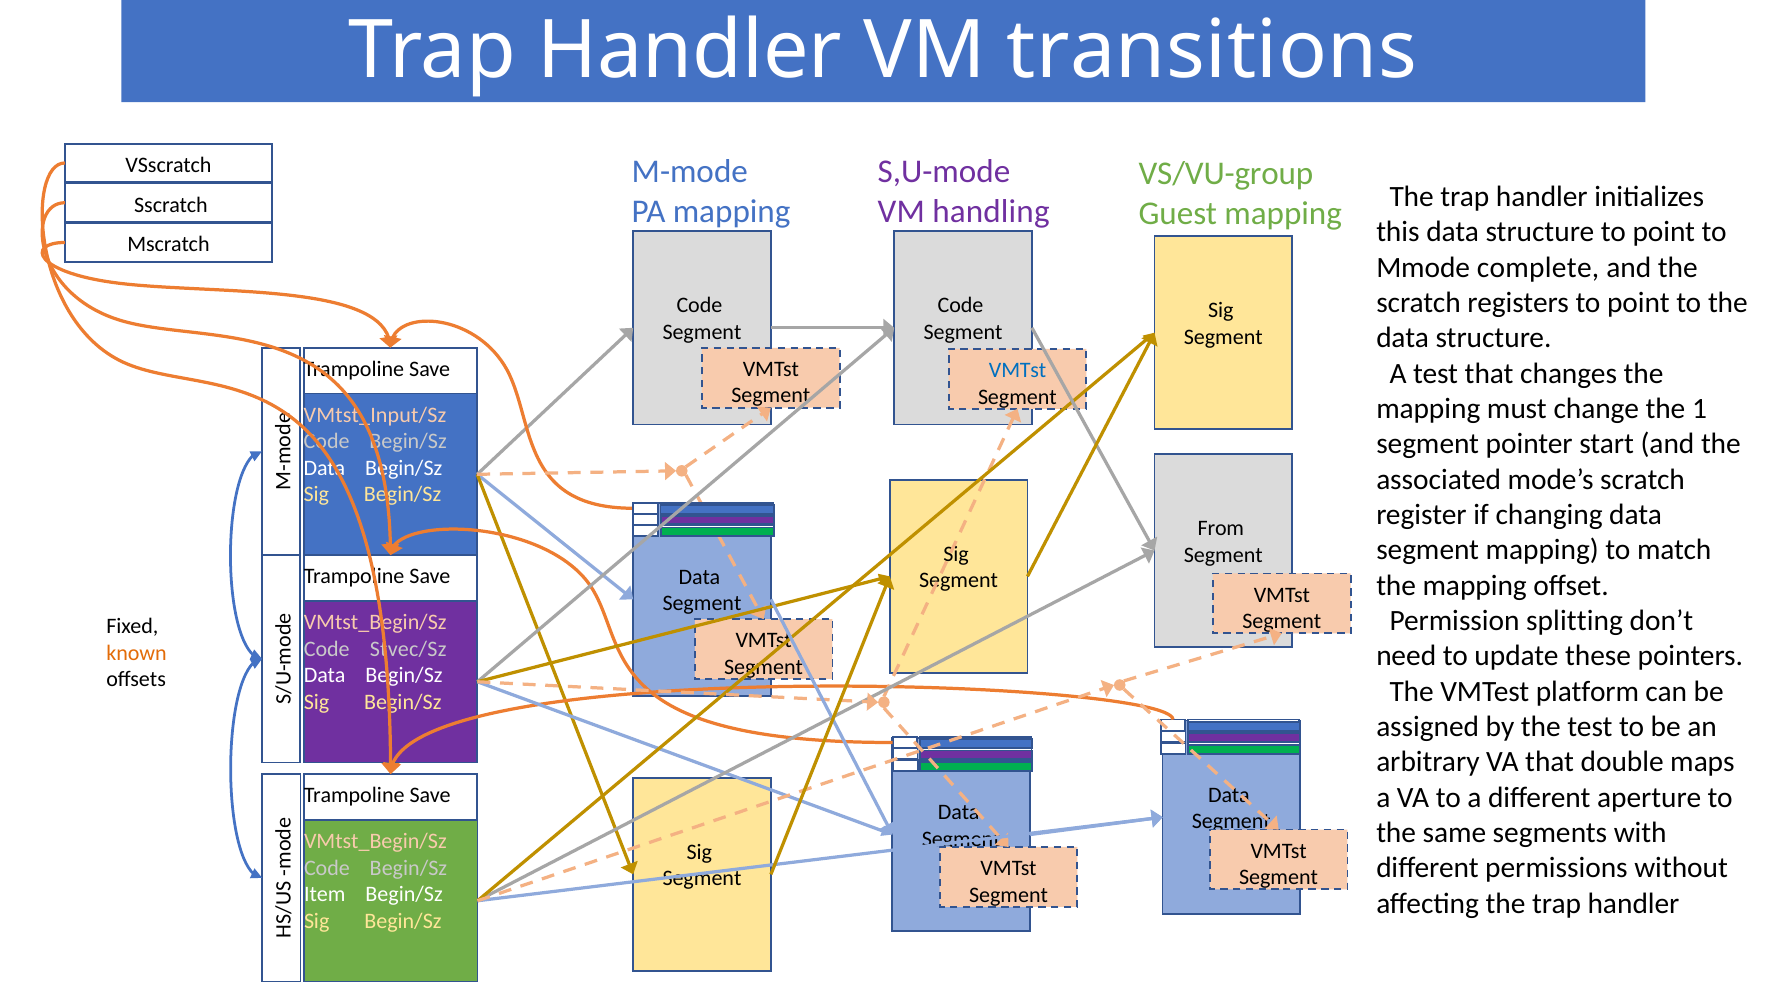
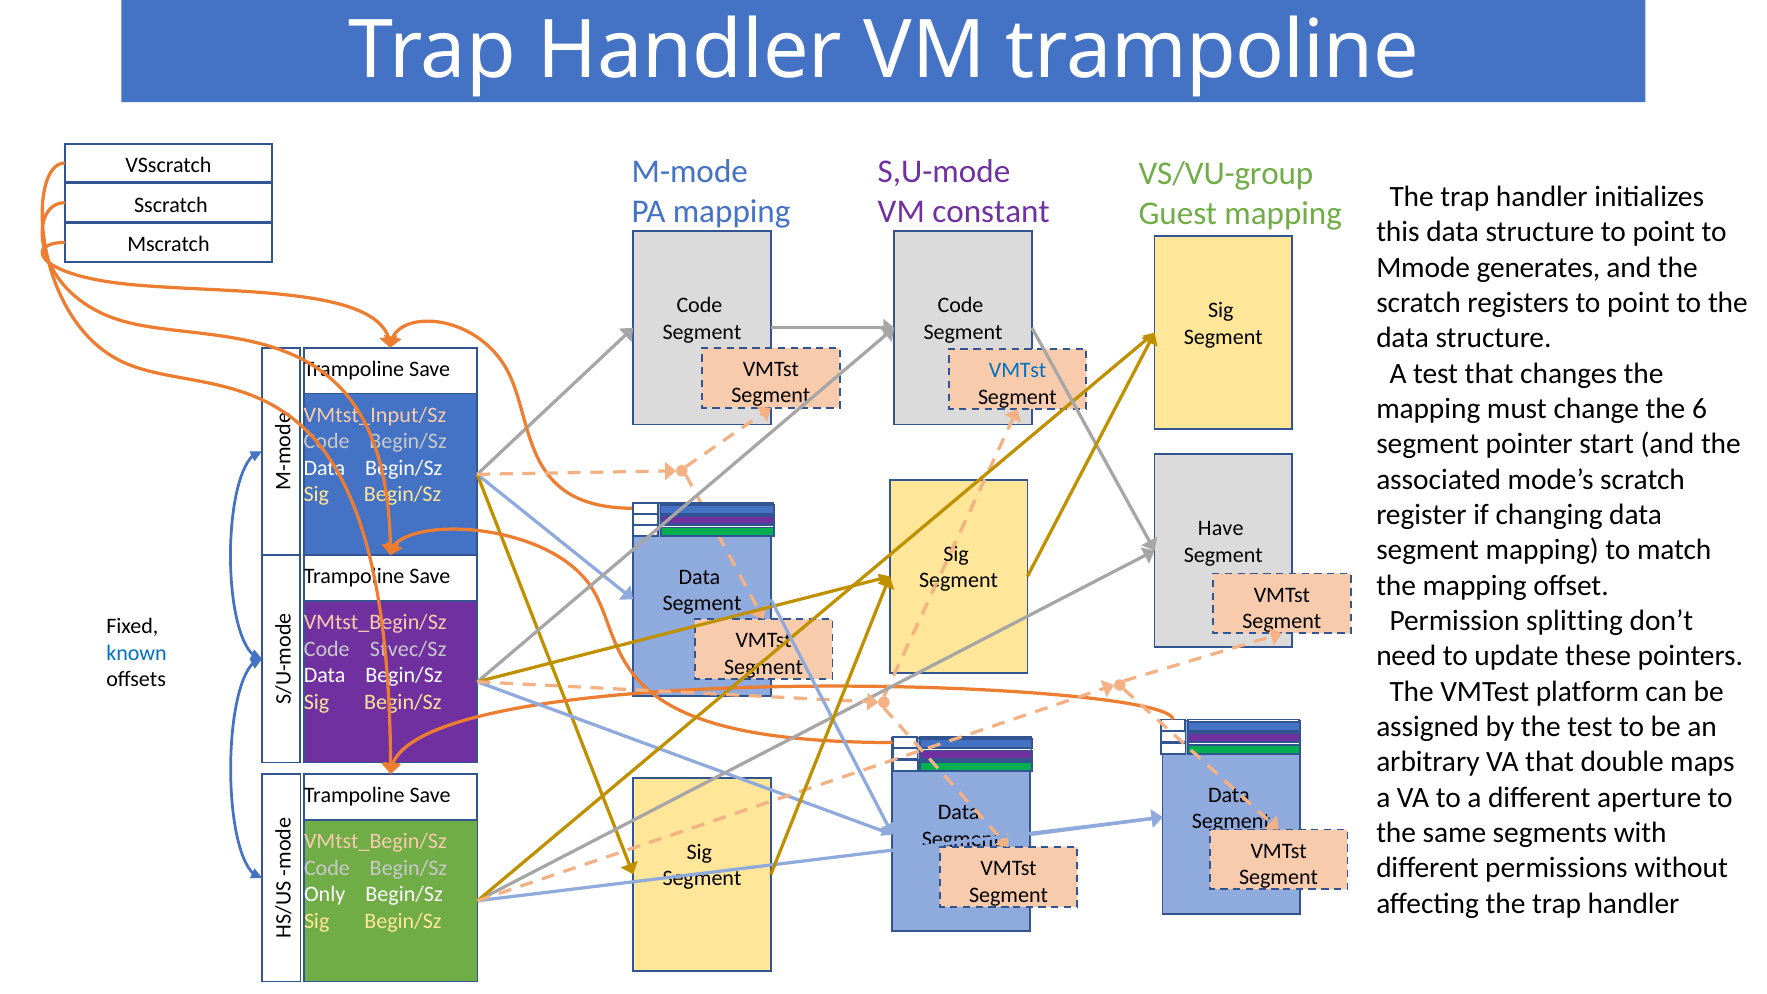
VM transitions: transitions -> trampoline (1212, 51)
handling: handling -> constant (991, 212)
complete: complete -> generates (1538, 267)
1: 1 -> 6 (1699, 409)
From: From -> Have (1221, 528)
known colour: orange -> blue (137, 653)
Item: Item -> Only (325, 894)
